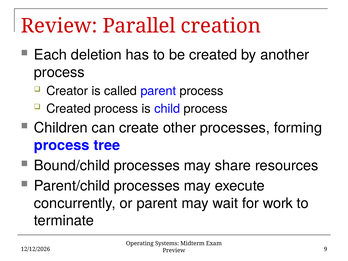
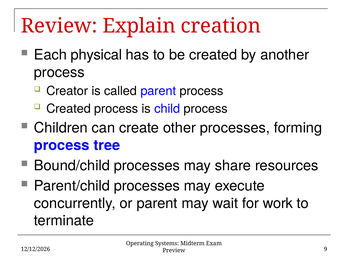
Parallel: Parallel -> Explain (139, 26)
deletion: deletion -> physical (96, 55)
